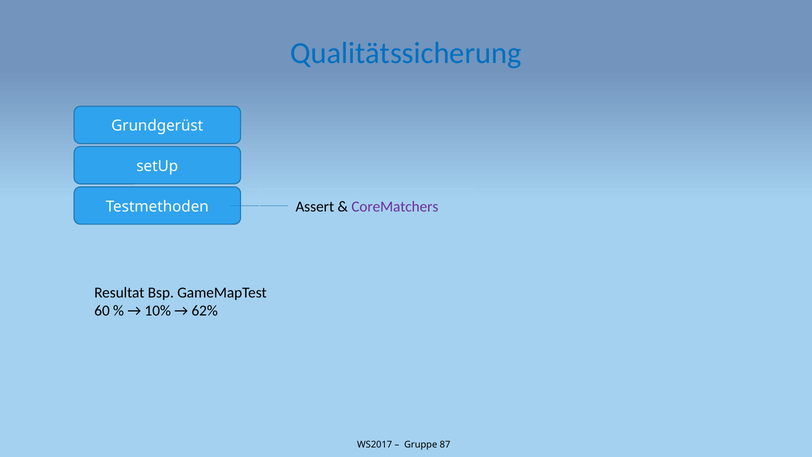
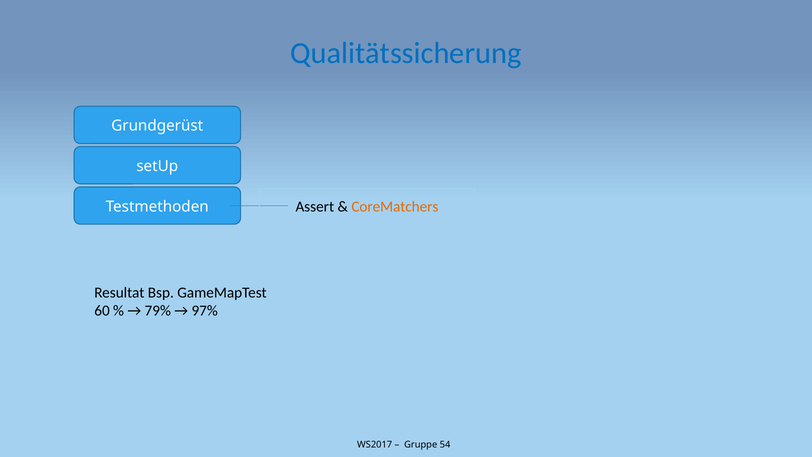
CoreMatchers colour: purple -> orange (395, 207)
10%: 10% -> 79% (158, 311)
62%: 62% -> 97% (205, 311)
87: 87 -> 54 (445, 444)
